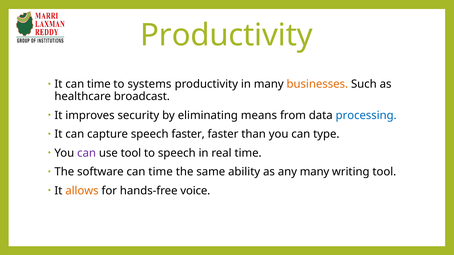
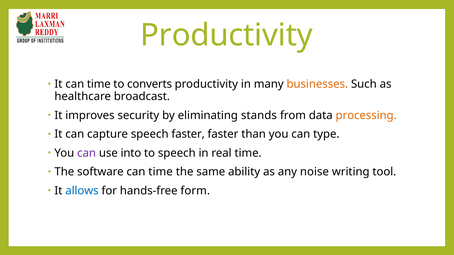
systems: systems -> converts (150, 84)
means: means -> stands (259, 116)
processing colour: blue -> orange (366, 116)
use tool: tool -> into (131, 153)
any many: many -> noise (314, 172)
allows colour: orange -> blue (82, 191)
voice: voice -> form (195, 191)
